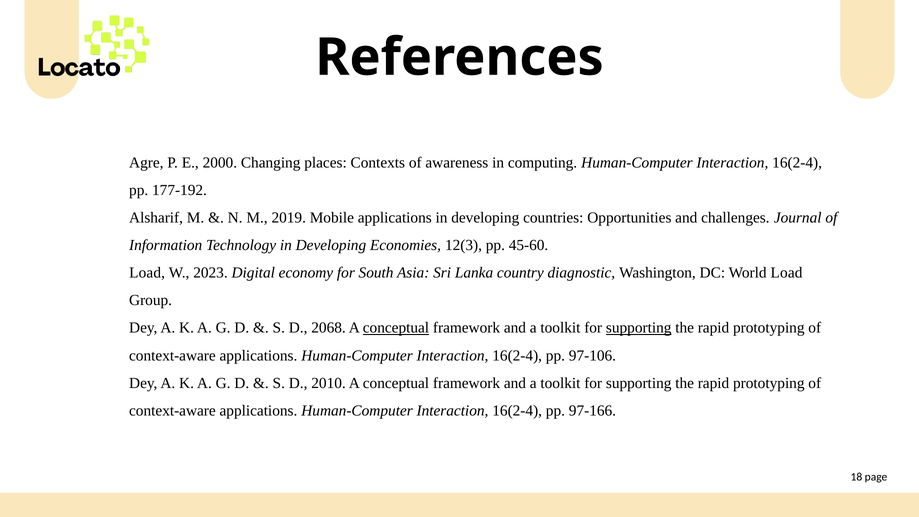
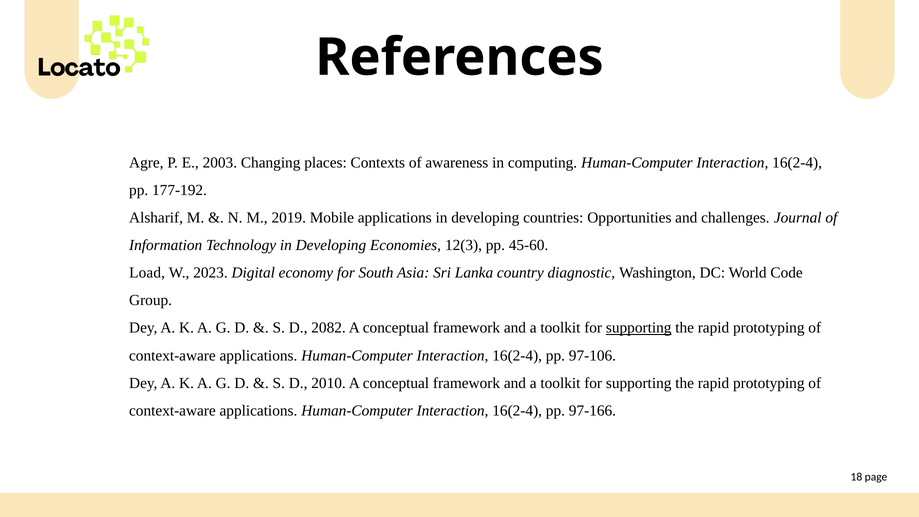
2000: 2000 -> 2003 (220, 162)
World Load: Load -> Code (787, 273)
2068: 2068 -> 2082 (329, 328)
conceptual underline: present -> none (396, 328)
